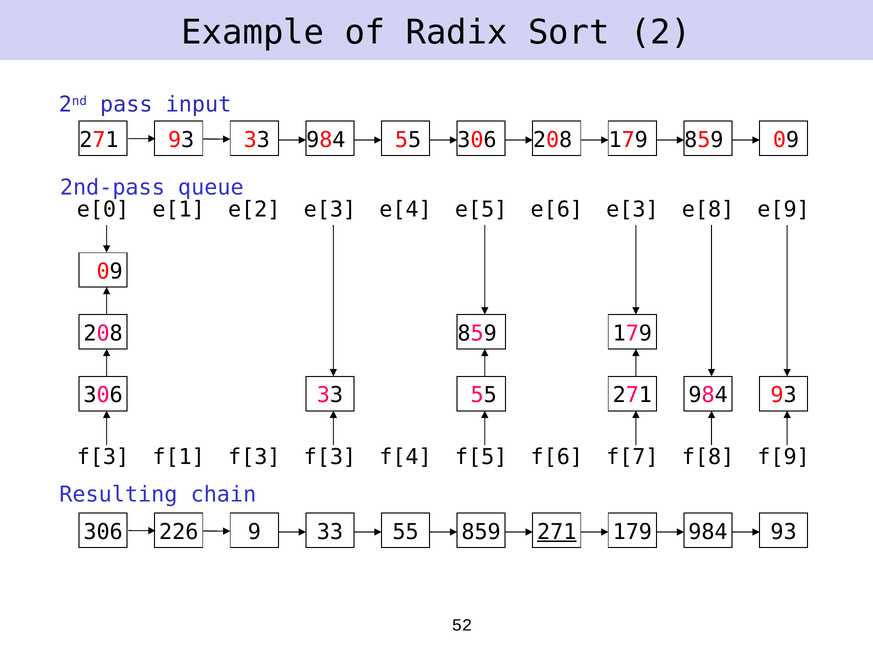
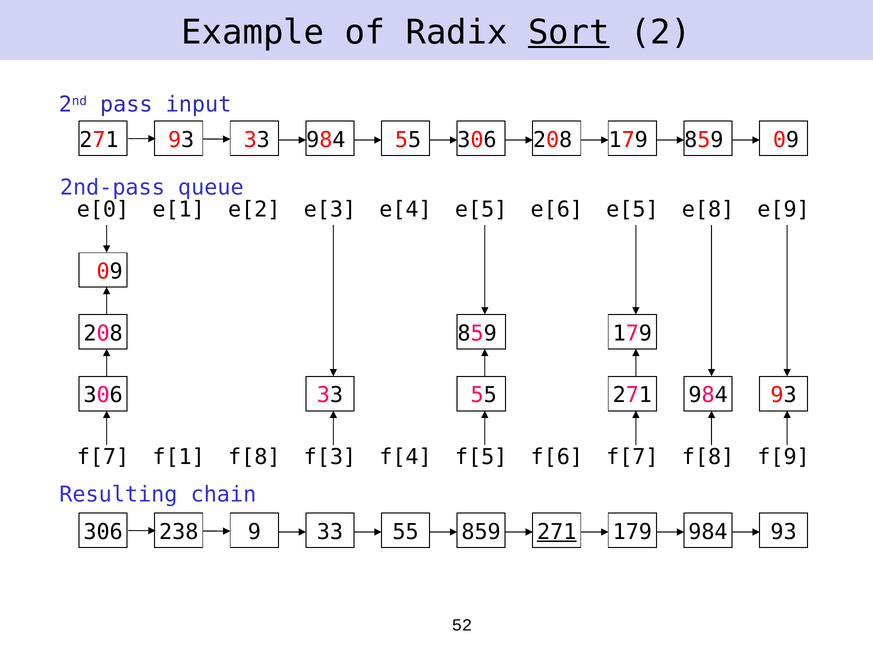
Sort underline: none -> present (569, 32)
e[6 e[3: e[3 -> e[5 (632, 209)
f[3: f[3 -> f[7 (103, 457)
f[1 f[3: f[3 -> f[8 (254, 457)
226: 226 -> 238 (179, 532)
